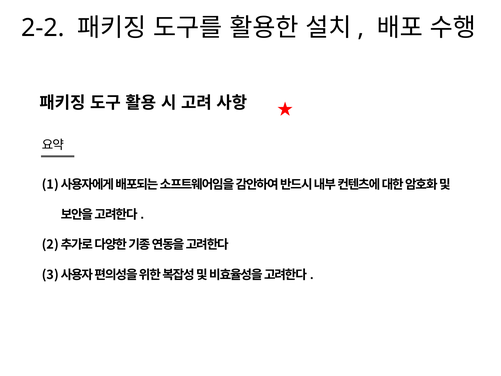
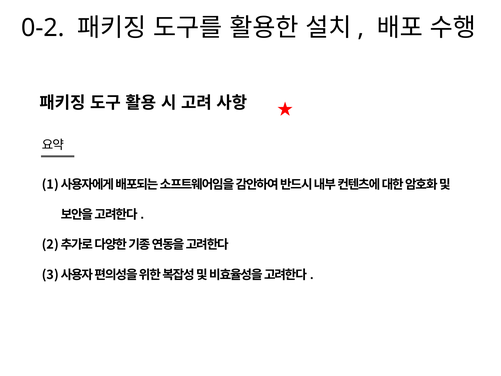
2-2: 2-2 -> 0-2 (43, 28)
